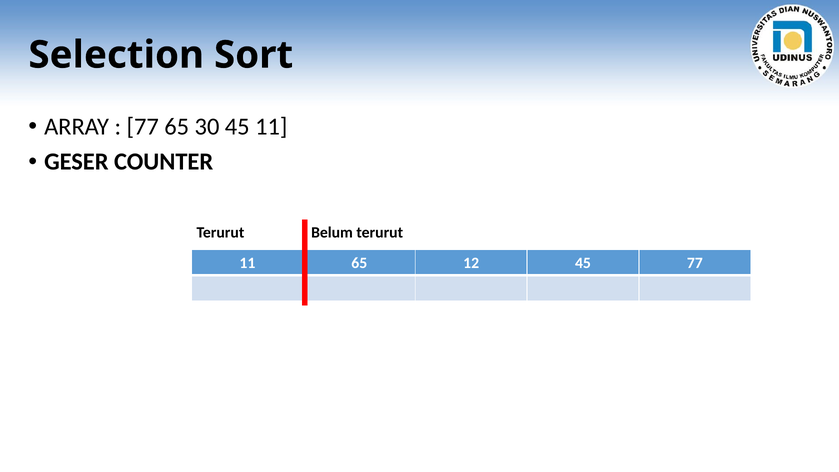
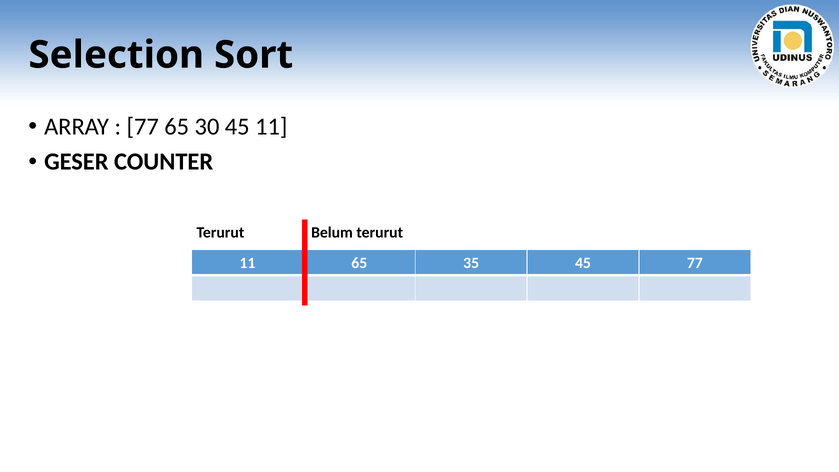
12: 12 -> 35 (471, 263)
